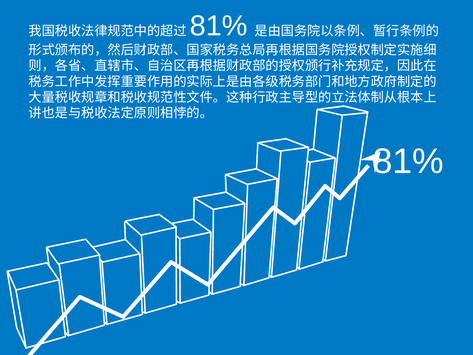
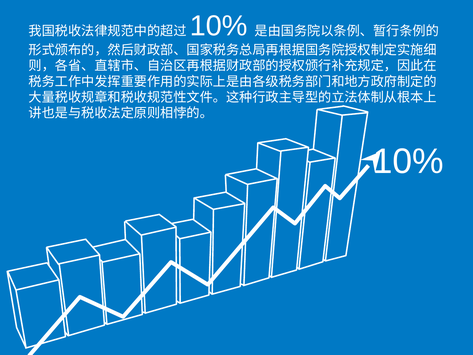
81%: 81% -> 10% (219, 26)
81%: 81% -> 10% (408, 161)
